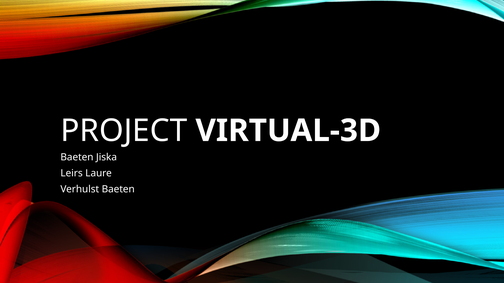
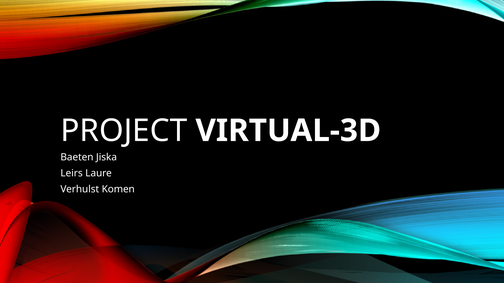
Verhulst Baeten: Baeten -> Komen (118, 189)
